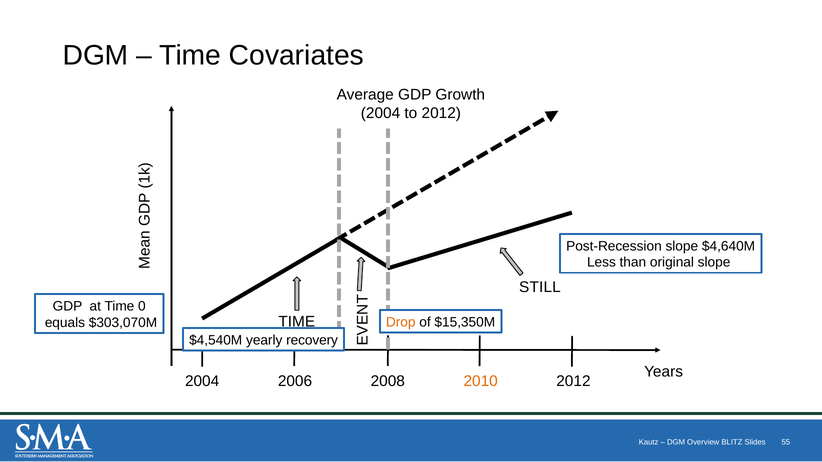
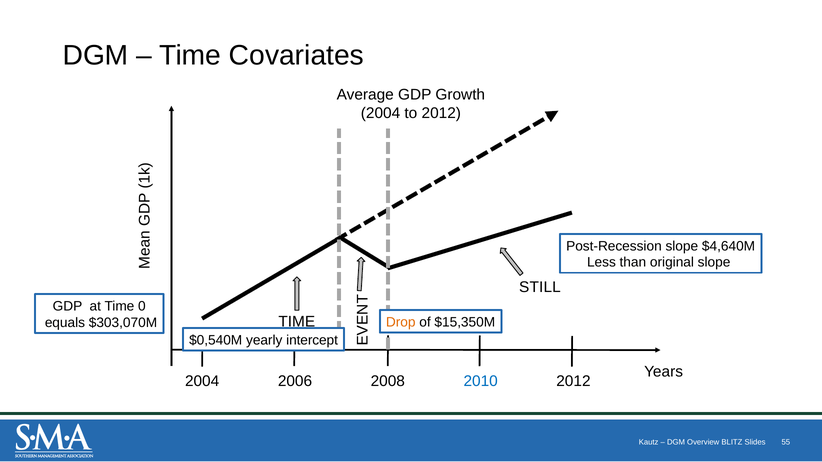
$4,540M: $4,540M -> $0,540M (216, 341)
recovery: recovery -> intercept (312, 341)
2010 colour: orange -> blue (481, 382)
